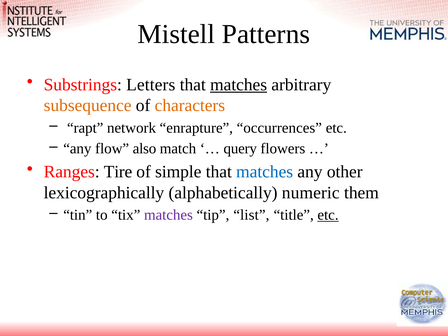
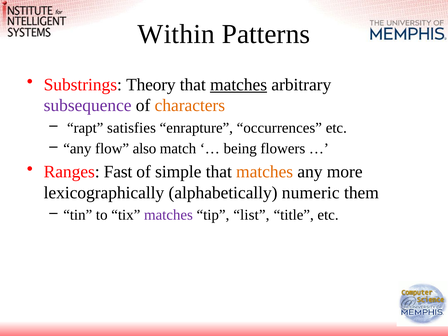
Mistell: Mistell -> Within (176, 34)
Letters: Letters -> Theory (151, 85)
subsequence colour: orange -> purple (88, 106)
network: network -> satisfies (131, 128)
query: query -> being (240, 149)
Tire: Tire -> Fast (118, 172)
matches colour: blue -> orange (265, 172)
other: other -> more (345, 172)
etc underline: present -> none (328, 215)
